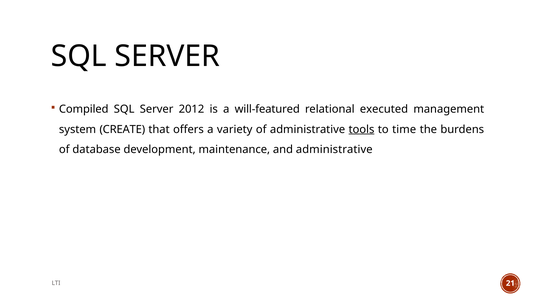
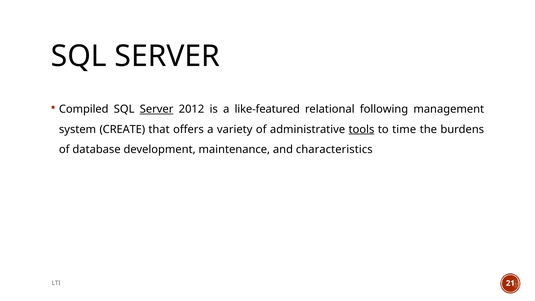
Server underline: none -> present (157, 109)
will-featured: will-featured -> like-featured (267, 109)
executed: executed -> following (384, 109)
and administrative: administrative -> characteristics (334, 149)
